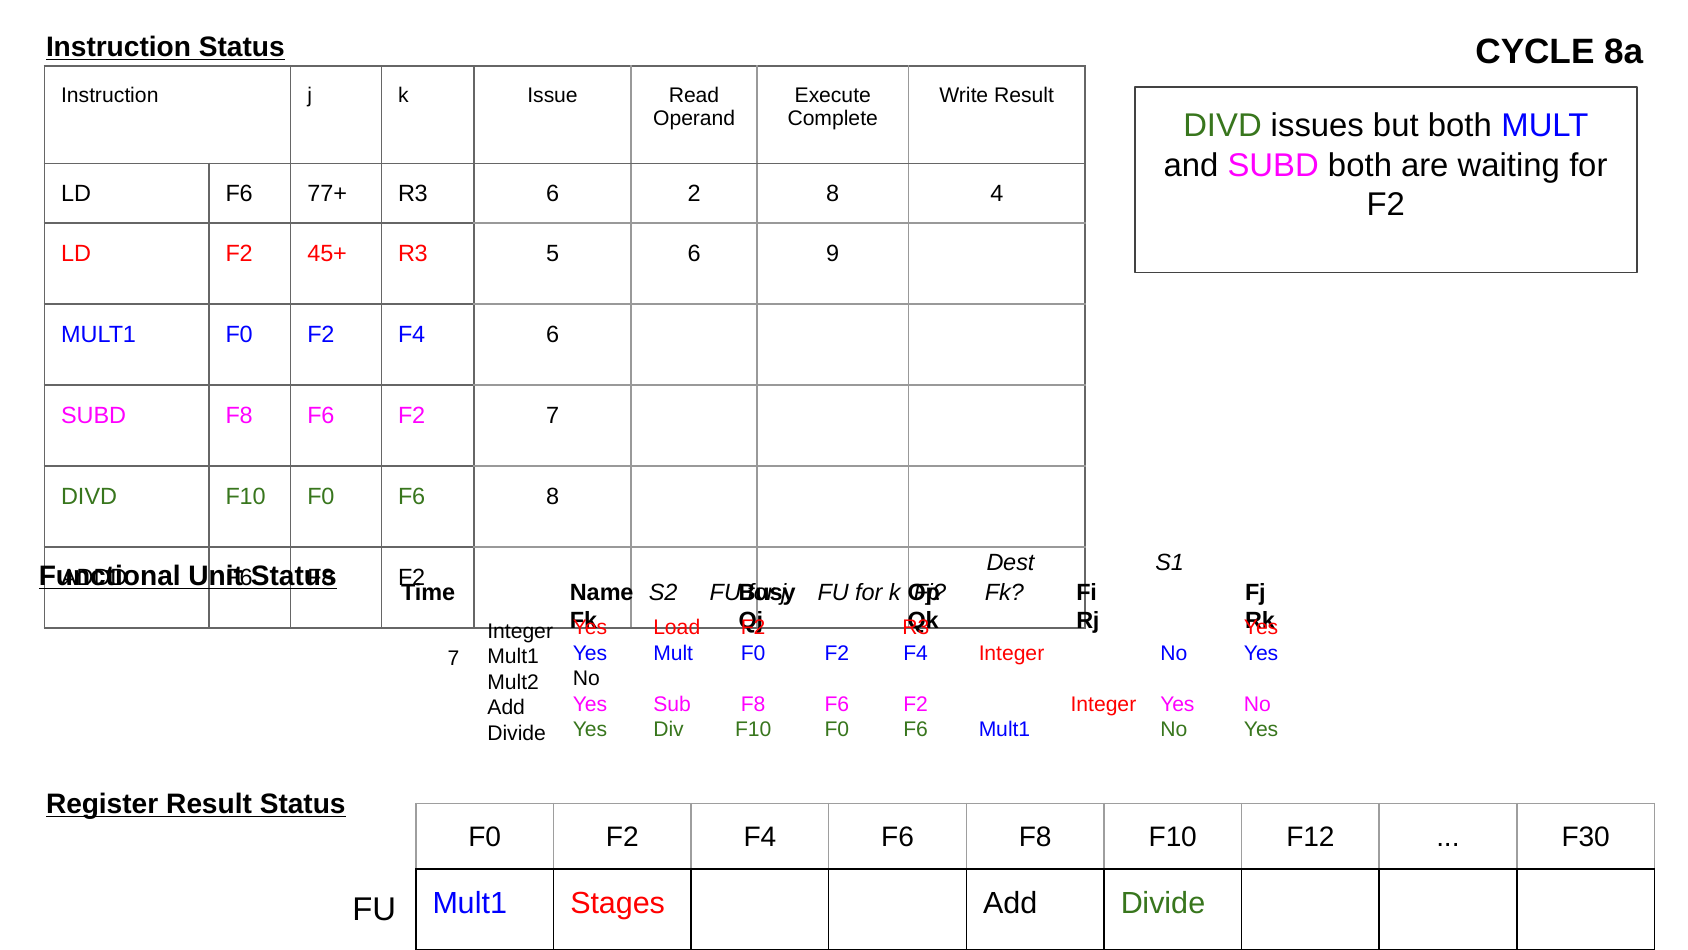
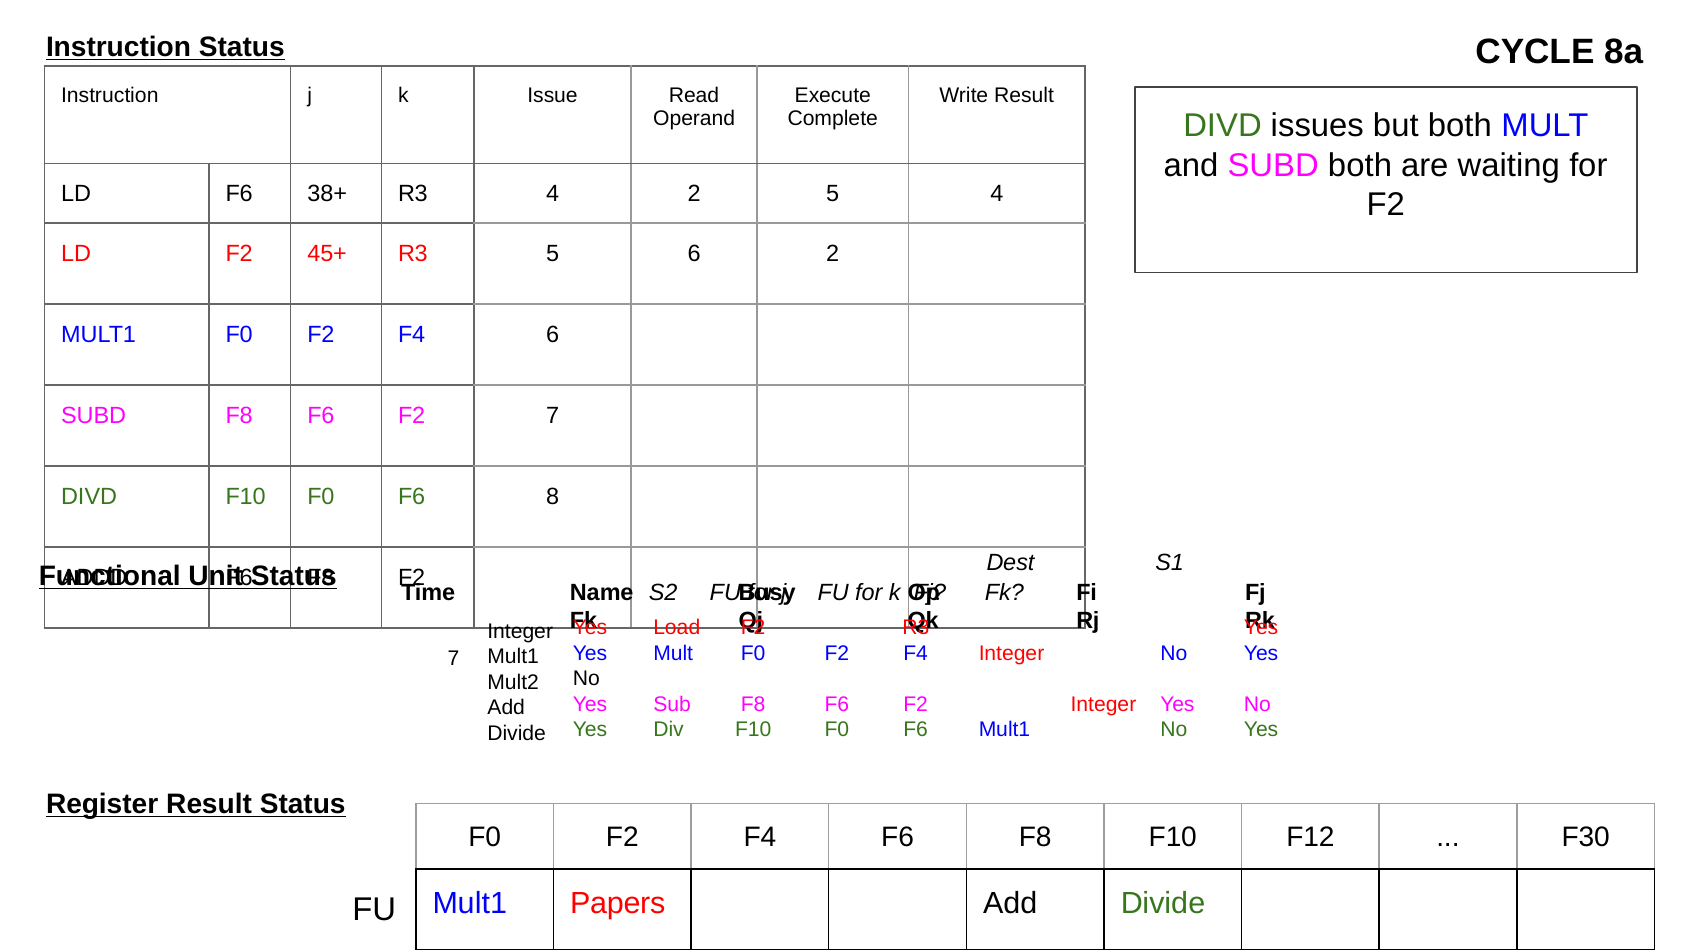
77+: 77+ -> 38+ (327, 193)
R3 6: 6 -> 4 (553, 193)
2 8: 8 -> 5 (833, 193)
6 9: 9 -> 2 (833, 253)
Stages: Stages -> Papers (618, 903)
